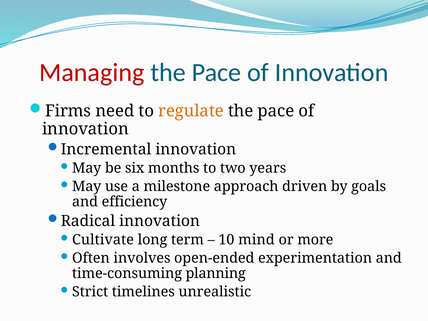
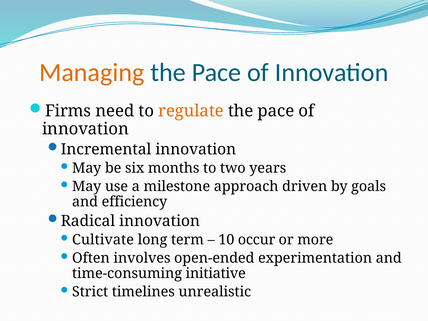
Managing colour: red -> orange (92, 73)
mind: mind -> occur (257, 240)
planning: planning -> initiative (216, 274)
